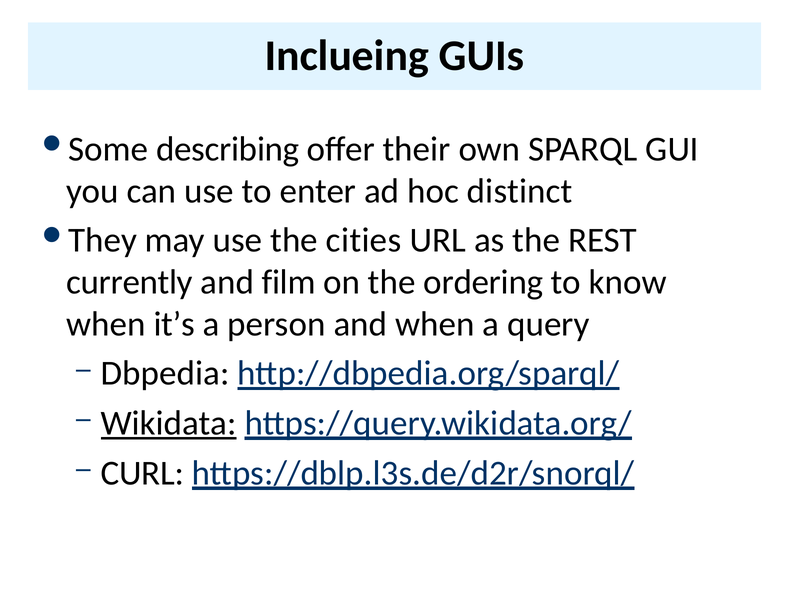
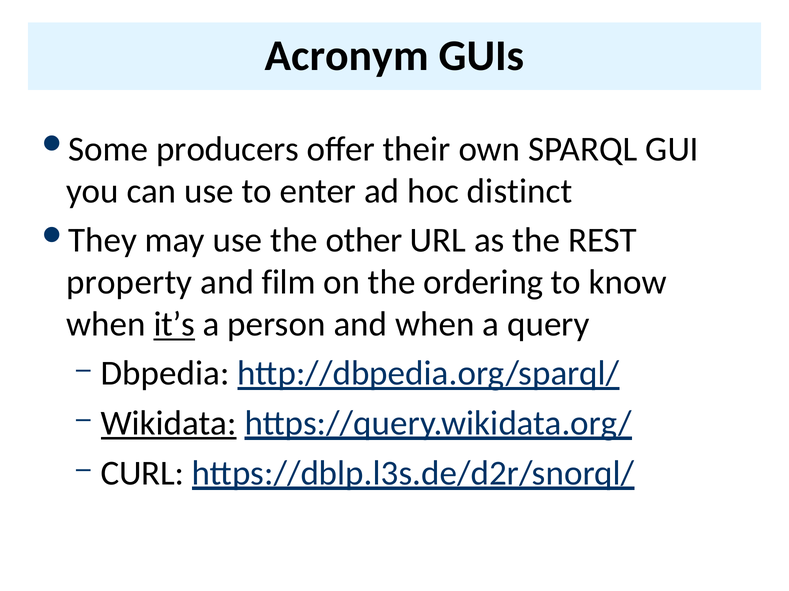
Inclueing: Inclueing -> Acronym (347, 56)
describing: describing -> producers (228, 149)
cities: cities -> other (364, 241)
currently: currently -> property (129, 283)
it’s underline: none -> present (174, 325)
